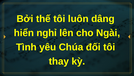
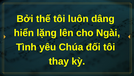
nghỉ: nghỉ -> lặng (47, 33)
